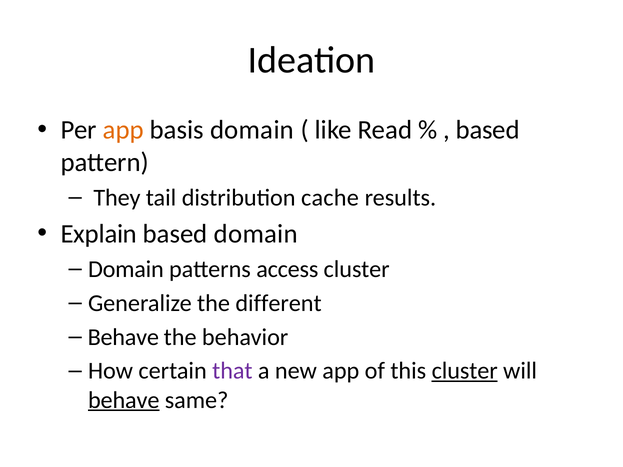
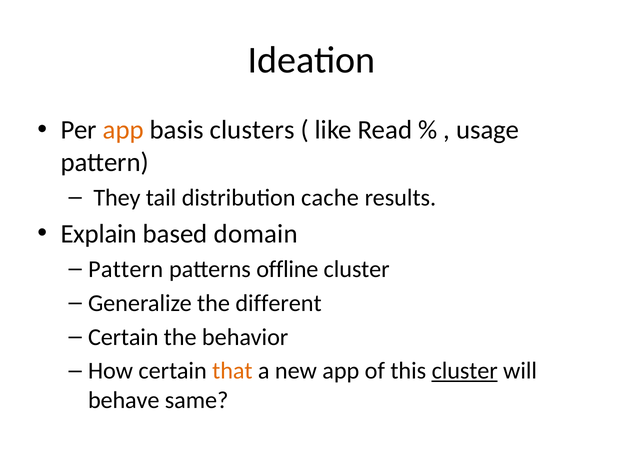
basis domain: domain -> clusters (252, 130)
based: based -> usage (488, 130)
Domain: Domain -> Pattern (126, 269)
access: access -> offline (287, 269)
Behave: Behave -> Certain (123, 337)
that colour: purple -> orange (232, 371)
behave underline: present -> none (124, 400)
